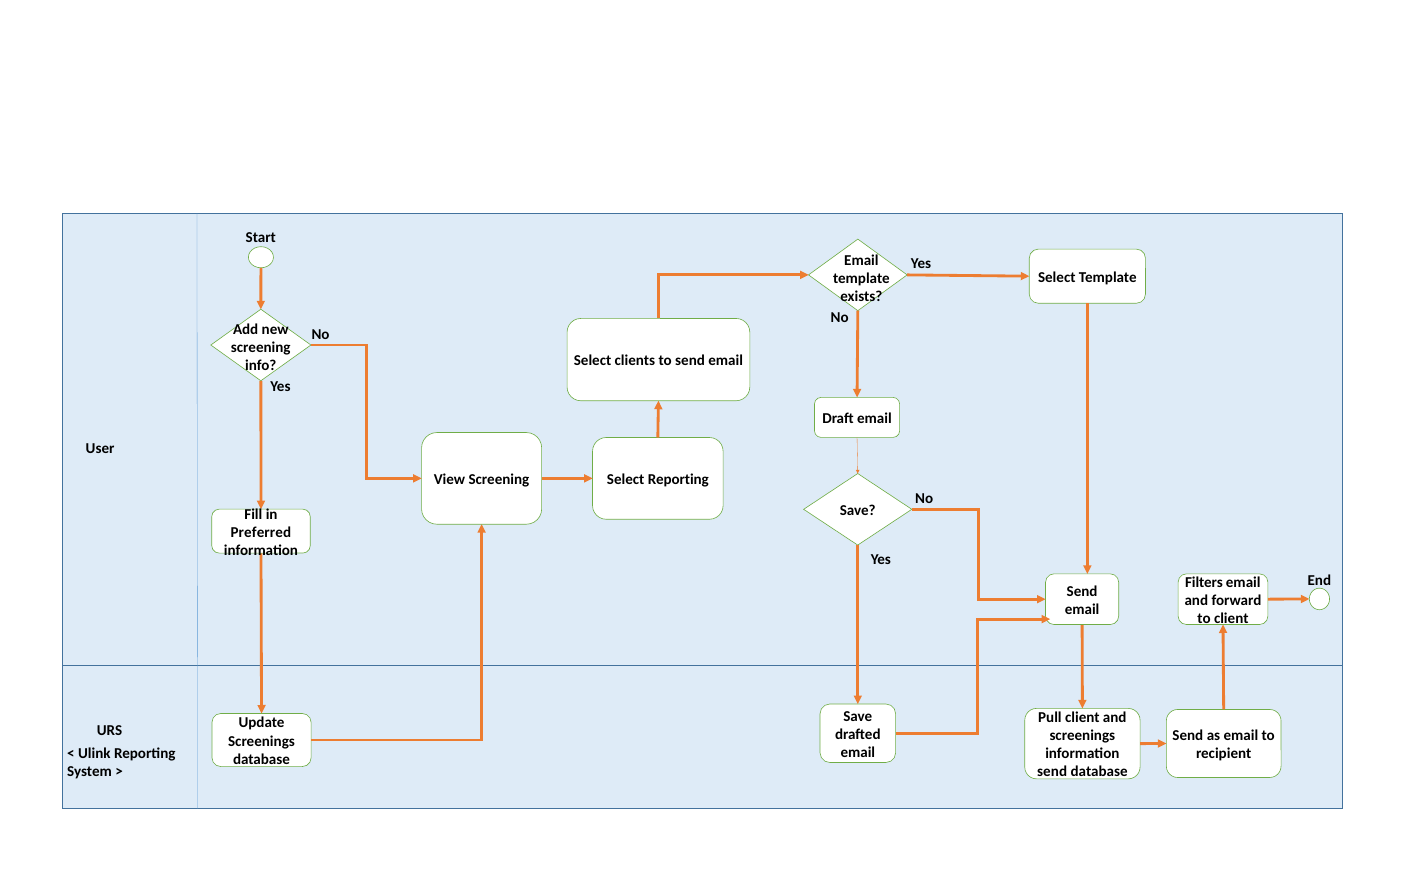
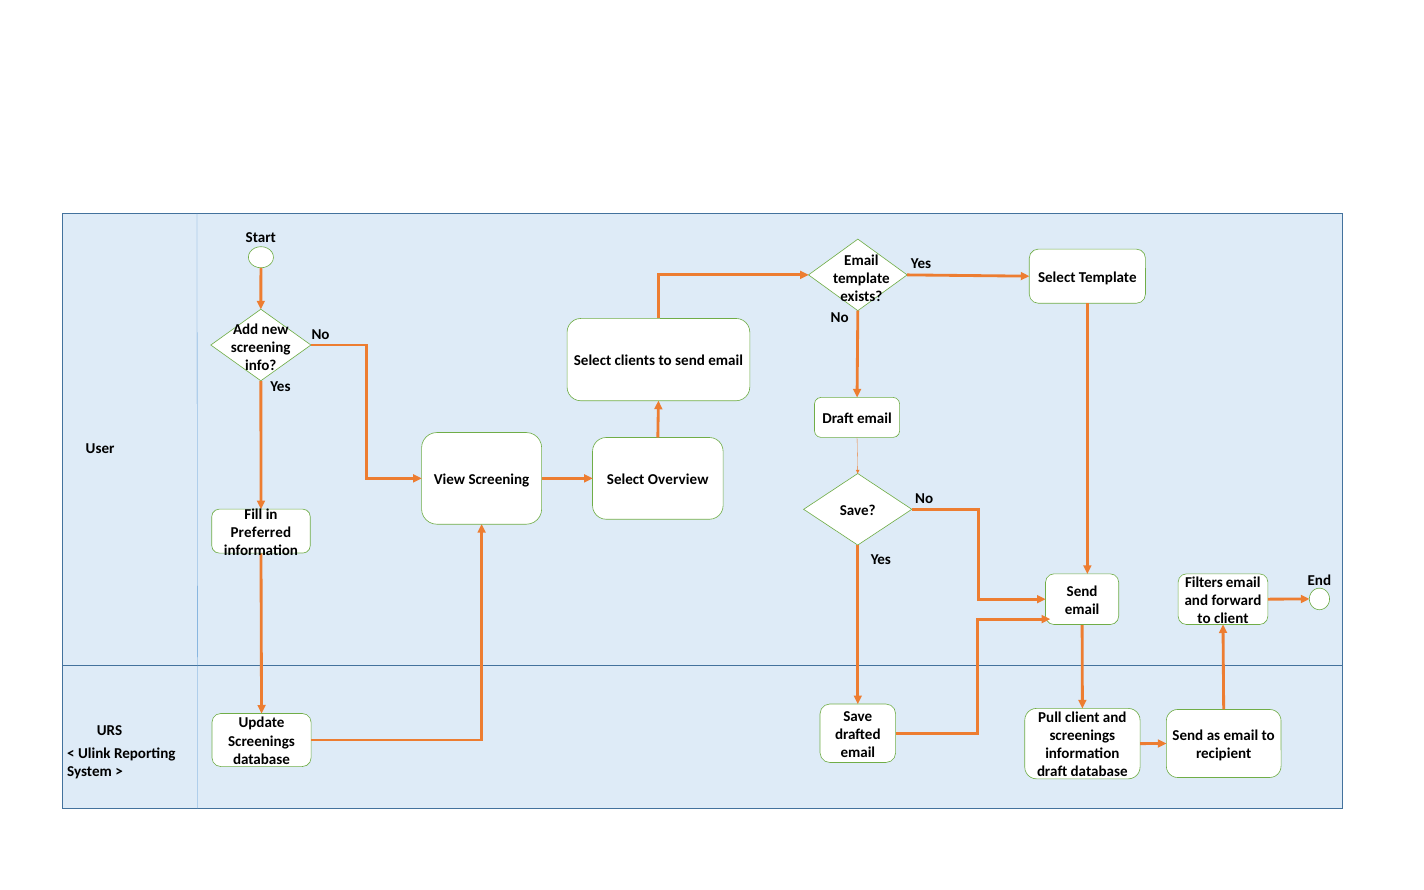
Select Reporting: Reporting -> Overview (678, 479)
send: send -> draft (1052, 772)
